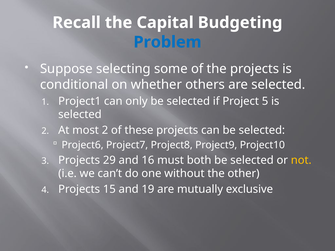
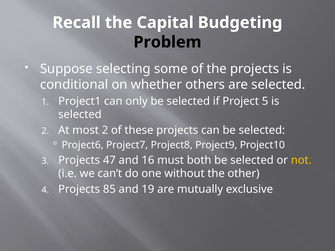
Problem colour: blue -> black (167, 42)
29: 29 -> 47 (109, 160)
15: 15 -> 85 (109, 189)
